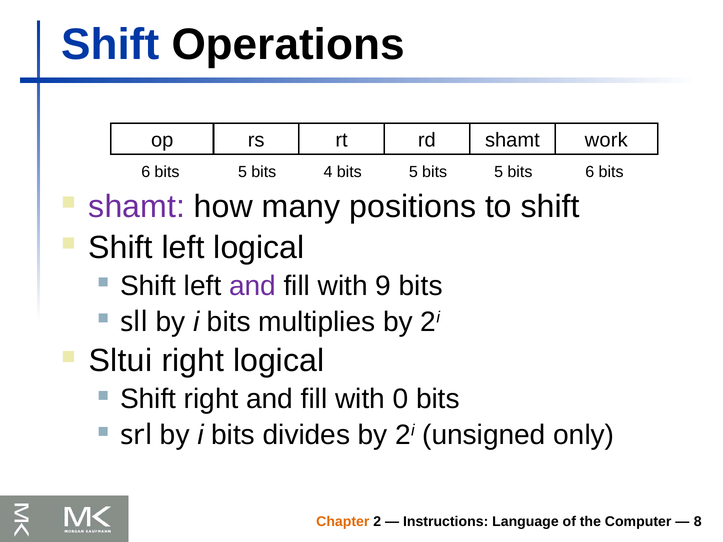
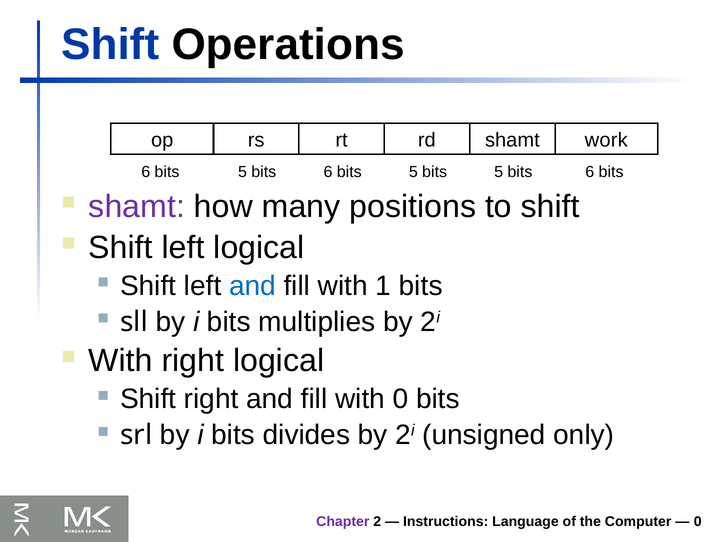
5 bits 4: 4 -> 6 (328, 172)
and colour: purple -> blue (252, 286)
9: 9 -> 1 (383, 286)
Sltui: Sltui -> With (121, 361)
Chapter colour: orange -> purple (343, 522)
8: 8 -> 0 (698, 522)
